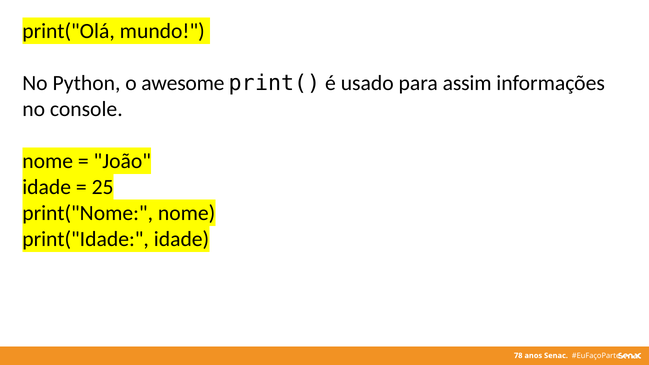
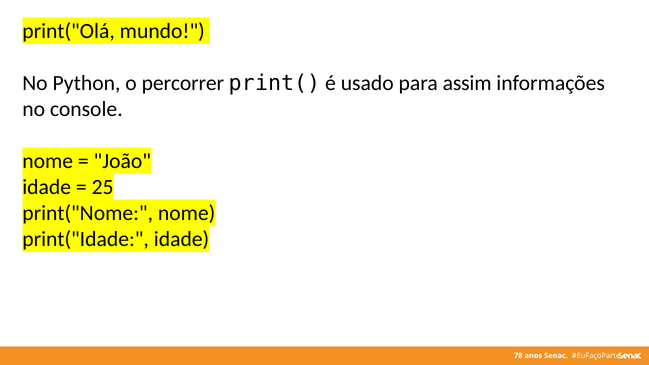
awesome: awesome -> percorrer (183, 83)
